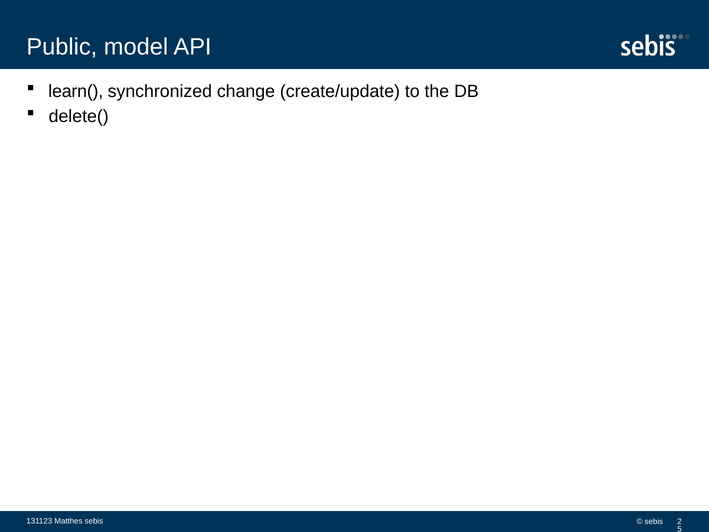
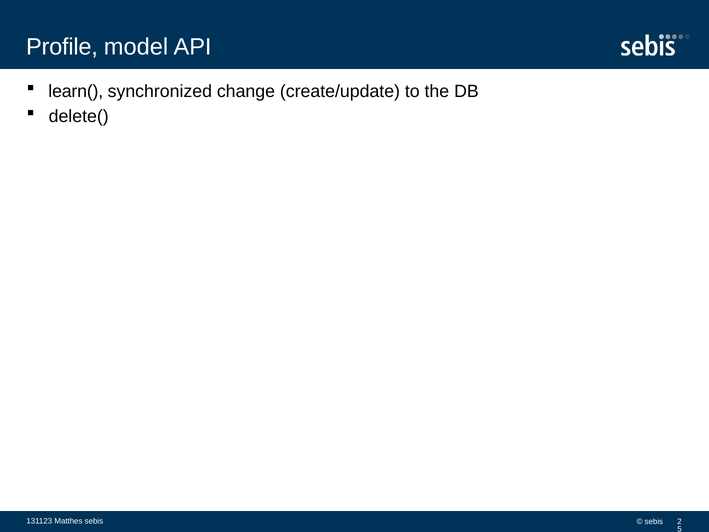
Public: Public -> Profile (62, 47)
